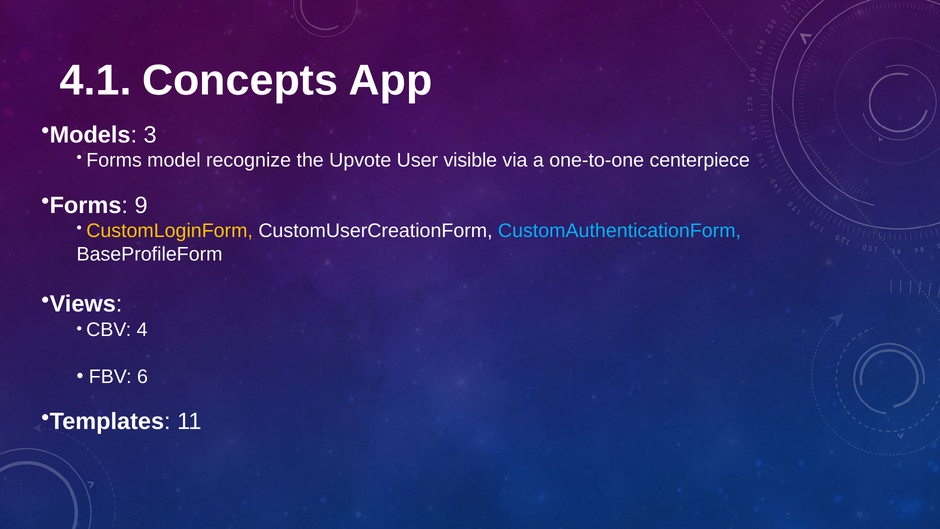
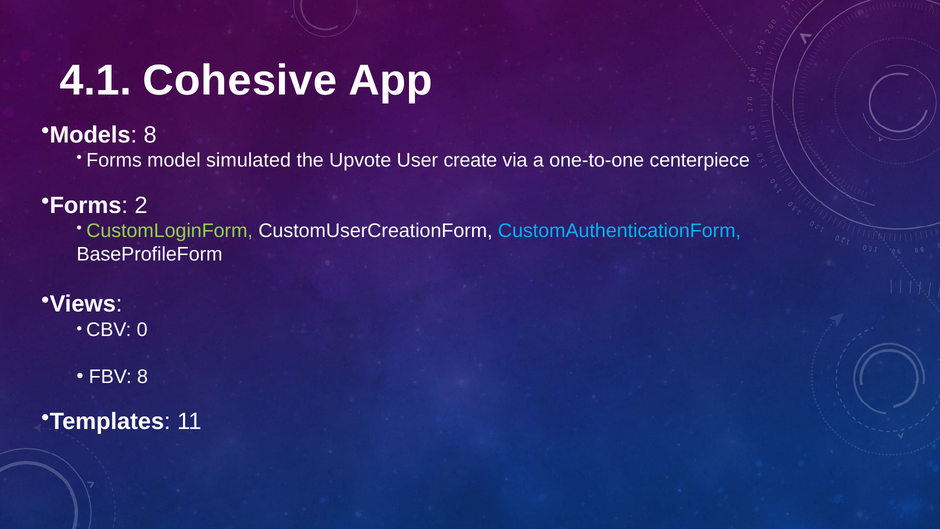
Concepts: Concepts -> Cohesive (240, 80)
Models 3: 3 -> 8 (150, 135)
recognize: recognize -> simulated (248, 160)
visible: visible -> create (470, 160)
9: 9 -> 2 (141, 205)
CustomLoginForm colour: yellow -> light green (170, 231)
4: 4 -> 0 (142, 330)
FBV 6: 6 -> 8 (143, 377)
